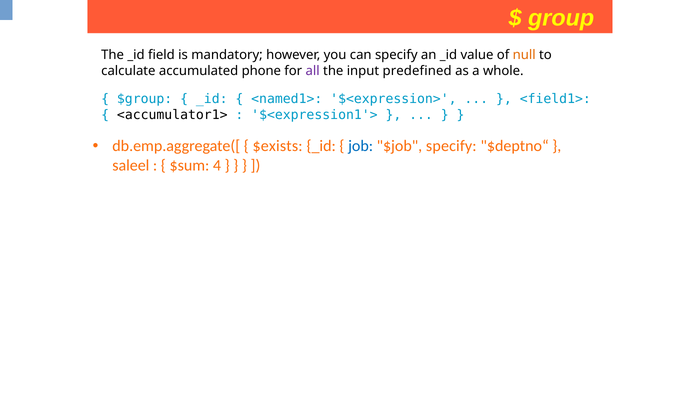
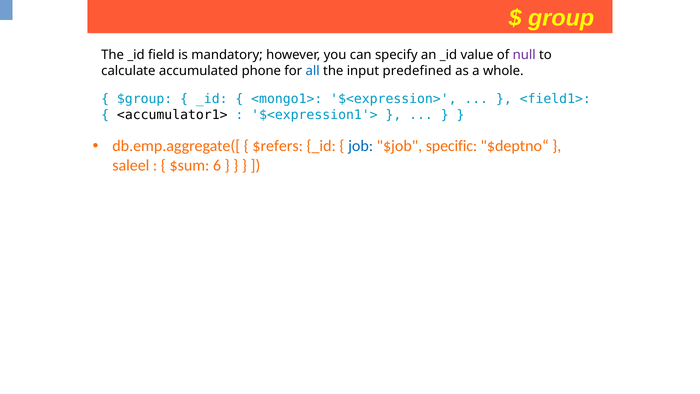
null colour: orange -> purple (524, 55)
all colour: purple -> blue (313, 71)
<named1>: <named1> -> <mongo1> (287, 99)
$exists: $exists -> $refers (278, 146)
$job specify: specify -> specific (451, 146)
4: 4 -> 6 (217, 165)
